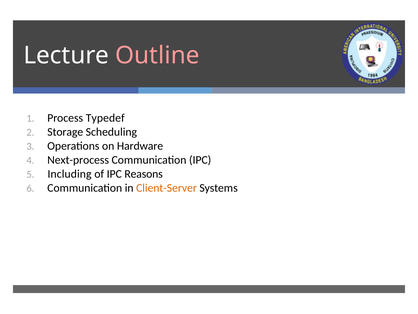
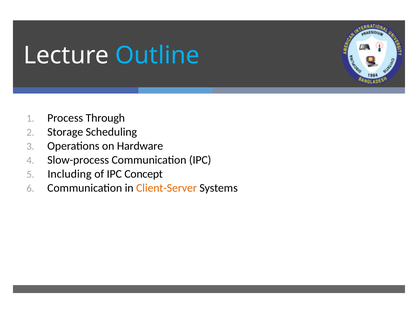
Outline colour: pink -> light blue (157, 55)
Typedef: Typedef -> Through (105, 118)
Next-process: Next-process -> Slow-process (78, 160)
Reasons: Reasons -> Concept (144, 174)
